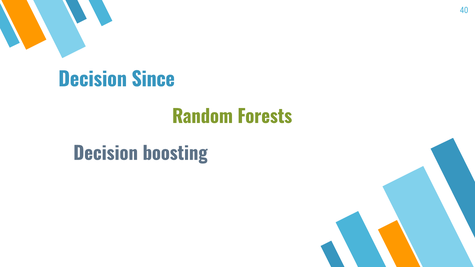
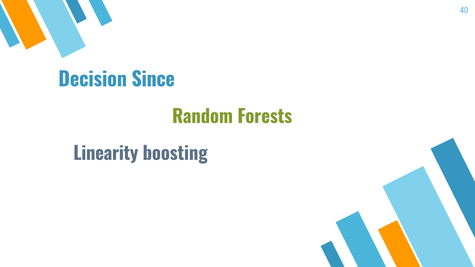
Decision: Decision -> Linearity (106, 154)
